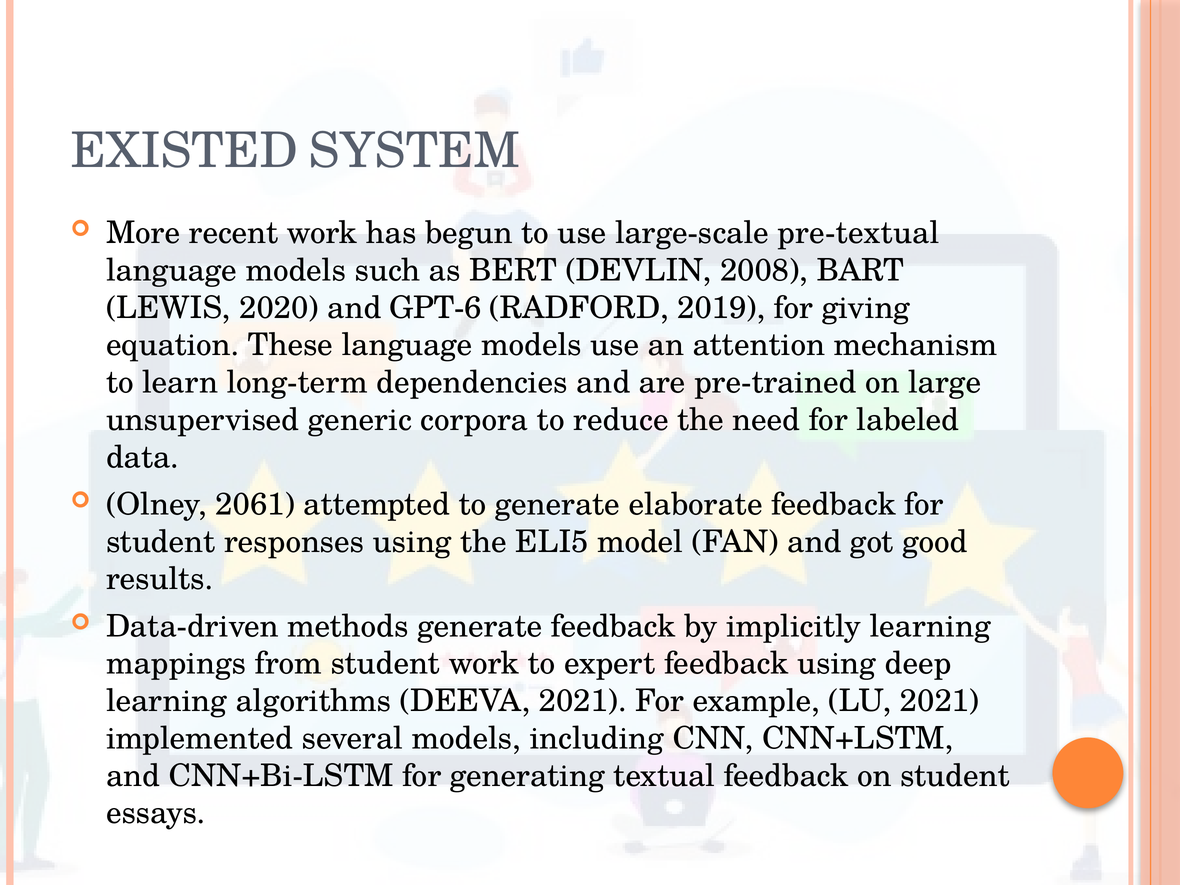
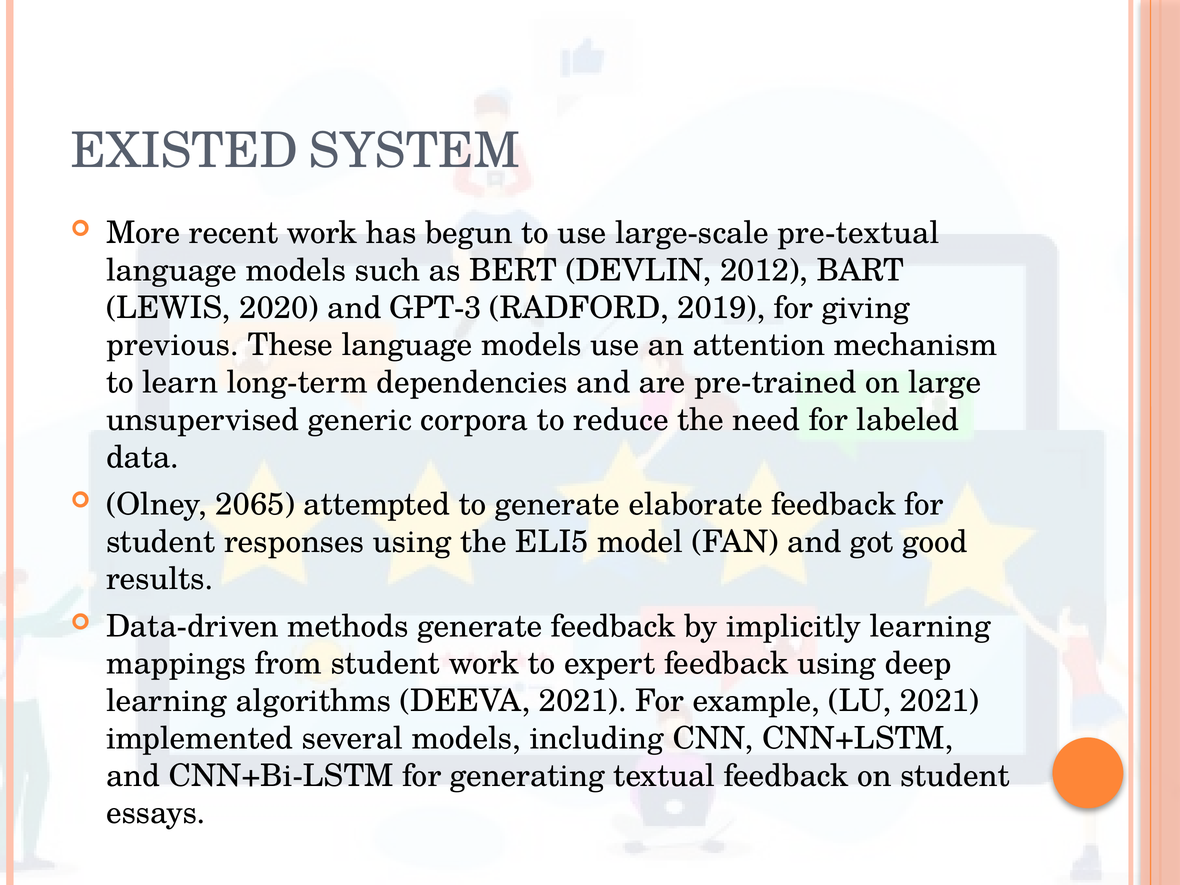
2008: 2008 -> 2012 (764, 271)
GPT-6: GPT-6 -> GPT-3 (435, 308)
equation: equation -> previous (173, 345)
2061: 2061 -> 2065 (255, 504)
